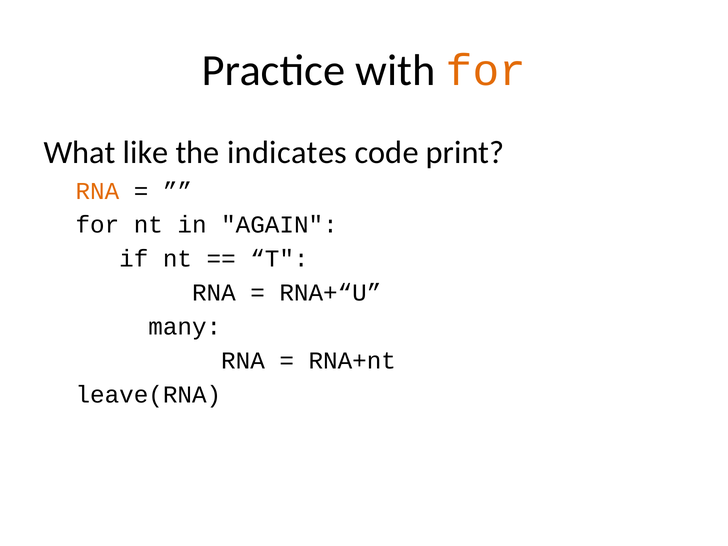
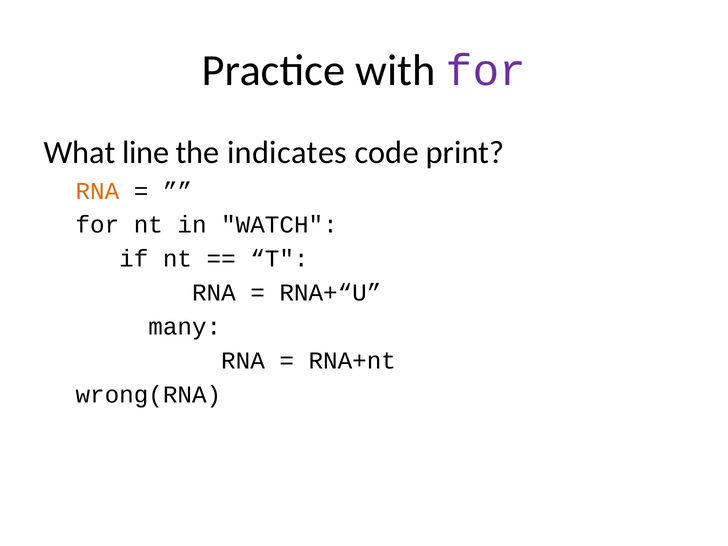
for colour: orange -> purple (486, 70)
like: like -> line (146, 153)
AGAIN: AGAIN -> WATCH (279, 225)
leave(RNA: leave(RNA -> wrong(RNA (148, 395)
